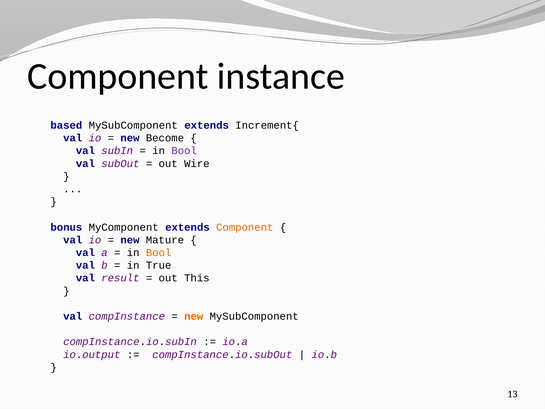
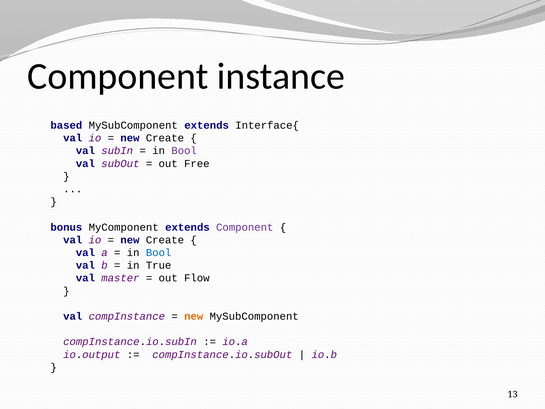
Increment{: Increment{ -> Interface{ (267, 125)
Become: Become -> Create (165, 138)
Wire: Wire -> Free (197, 163)
Component colour: orange -> purple (245, 227)
Mature: Mature -> Create (165, 240)
Bool colour: orange -> blue (159, 253)
result: result -> master (120, 278)
This: This -> Flow (197, 278)
